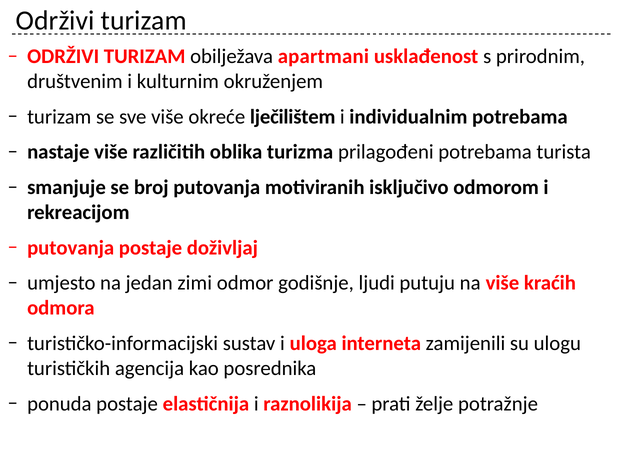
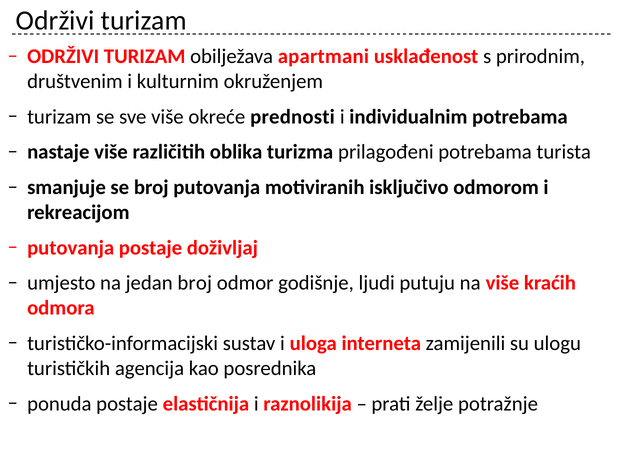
lječilištem: lječilištem -> prednosti (292, 116)
jedan zimi: zimi -> broj (195, 283)
